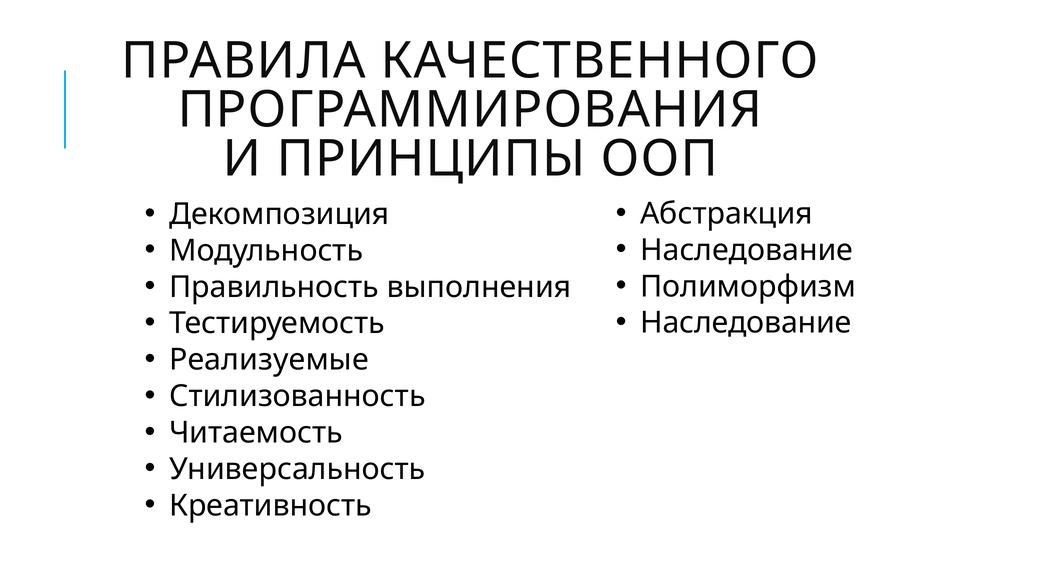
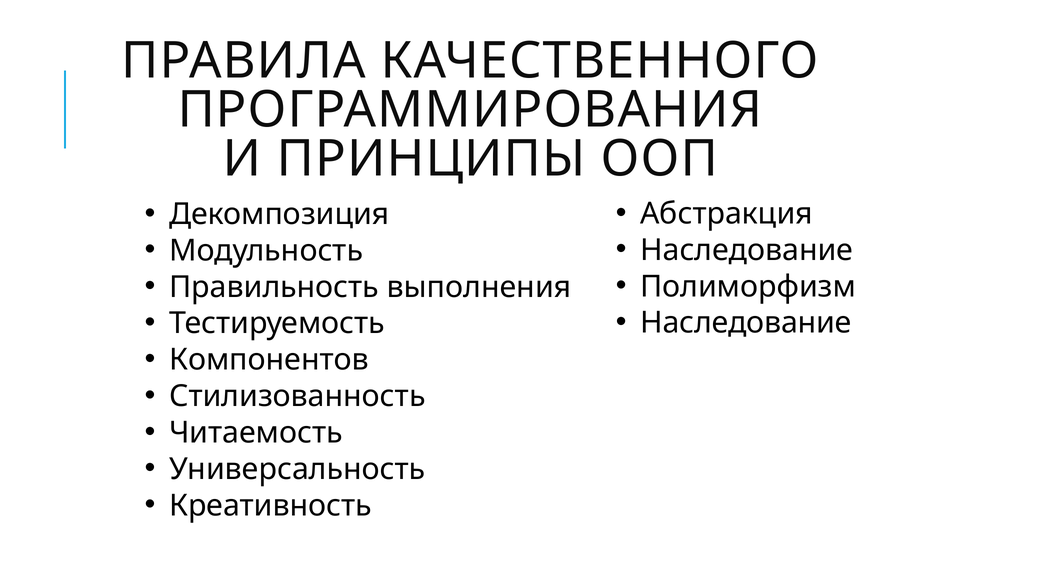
Реализуемые: Реализуемые -> Компонентов (269, 360)
